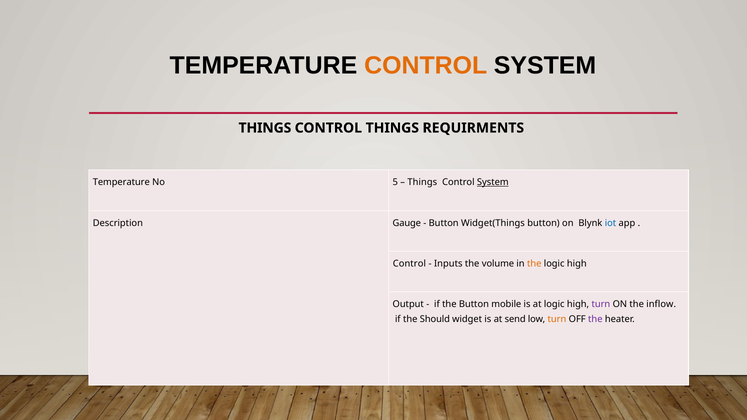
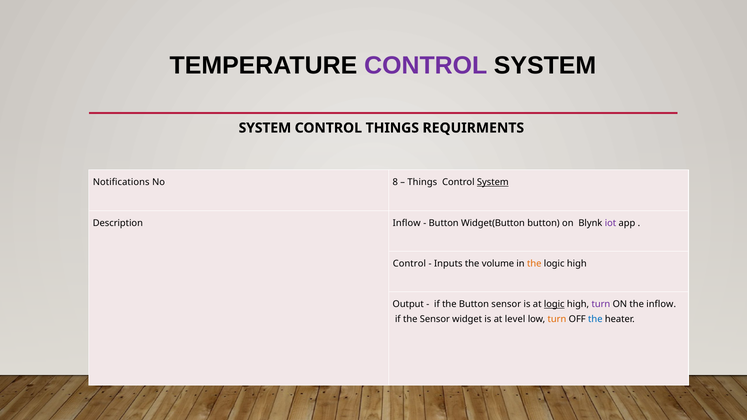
CONTROL colour: orange -> purple (426, 65)
THINGS: THINGS -> SYSTEM (265, 128)
Temperature: Temperature -> Notifications (121, 182)
5: 5 -> 8 (395, 182)
Description Gauge: Gauge -> Inflow (407, 223)
Widget(Things: Widget(Things -> Widget(Button (493, 223)
iot colour: blue -> purple (610, 223)
Button mobile: mobile -> sensor (506, 304)
logic underline: none -> present (554, 304)
the Should: Should -> Sensor (435, 319)
send: send -> level (515, 319)
the colour: purple -> blue (595, 319)
